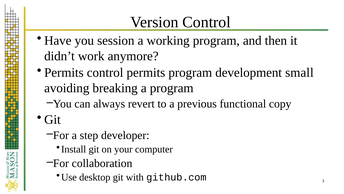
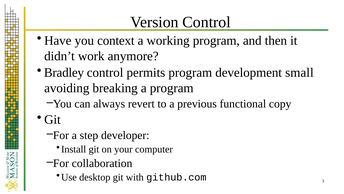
session: session -> context (116, 40)
Permits: Permits -> Bradley (64, 72)
